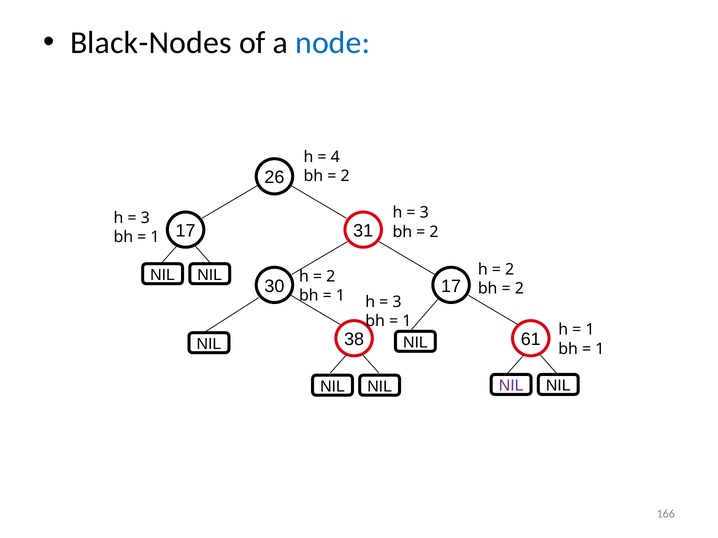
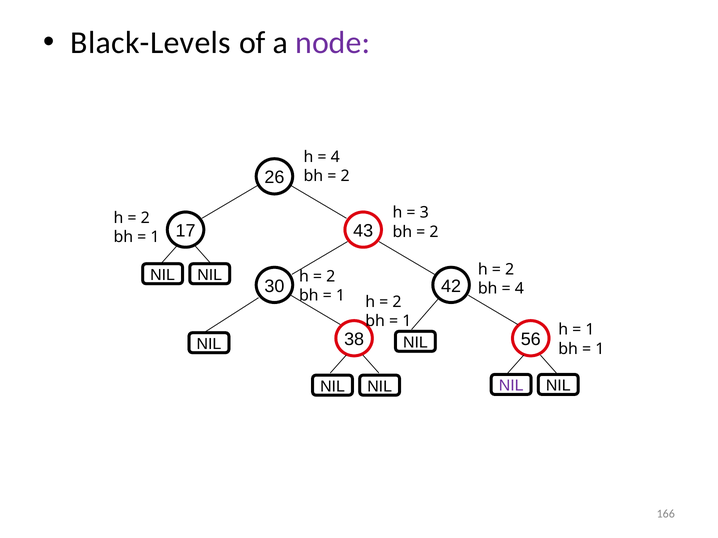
Black-Nodes: Black-Nodes -> Black-Levels (151, 43)
node colour: blue -> purple (333, 43)
3: 3 -> 2 (145, 218)
31: 31 -> 43 (363, 231)
30 17: 17 -> 42 (451, 286)
2: 2 -> 4 (519, 289)
3: 3 -> 2 (397, 302)
61: 61 -> 56 (531, 340)
